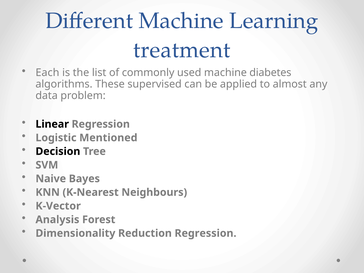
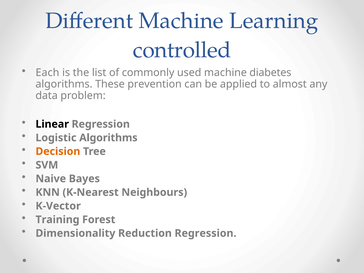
treatment: treatment -> controlled (182, 50)
supervised: supervised -> prevention (155, 84)
Logistic Mentioned: Mentioned -> Algorithms (108, 138)
Decision colour: black -> orange (58, 151)
Analysis: Analysis -> Training (57, 220)
